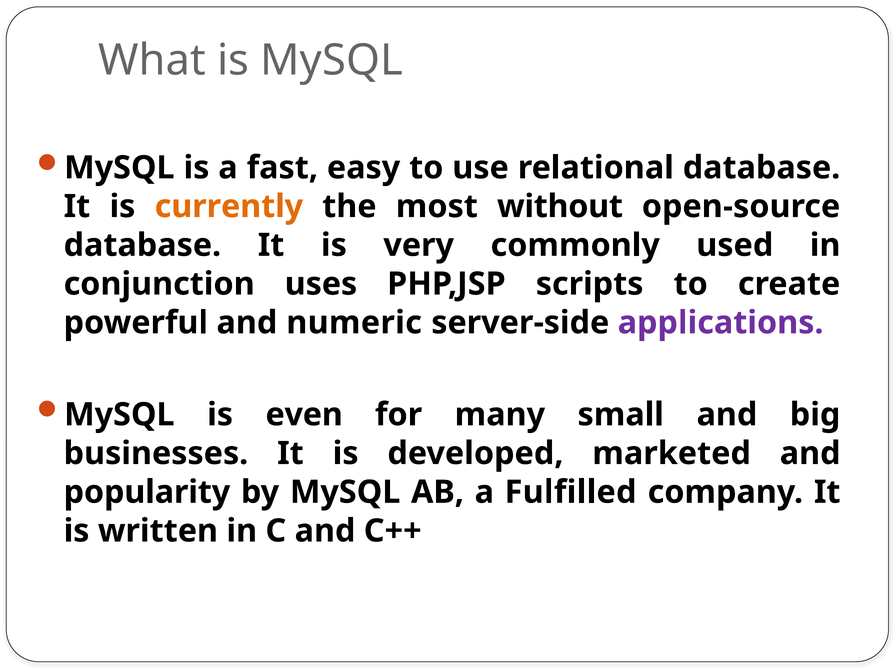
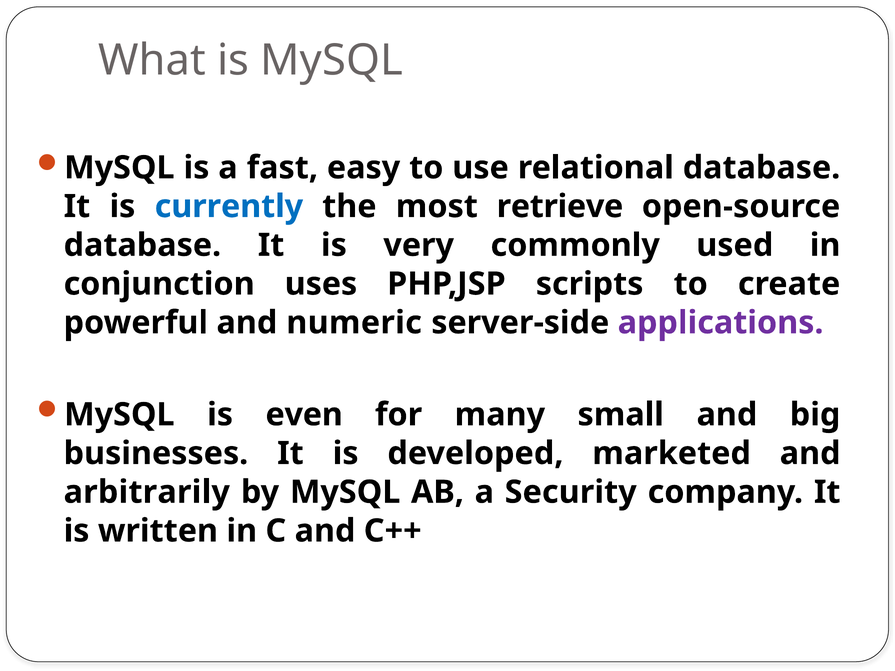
currently colour: orange -> blue (229, 207)
without: without -> retrieve (560, 207)
popularity: popularity -> arbitrarily (147, 492)
Fulfilled: Fulfilled -> Security (571, 492)
